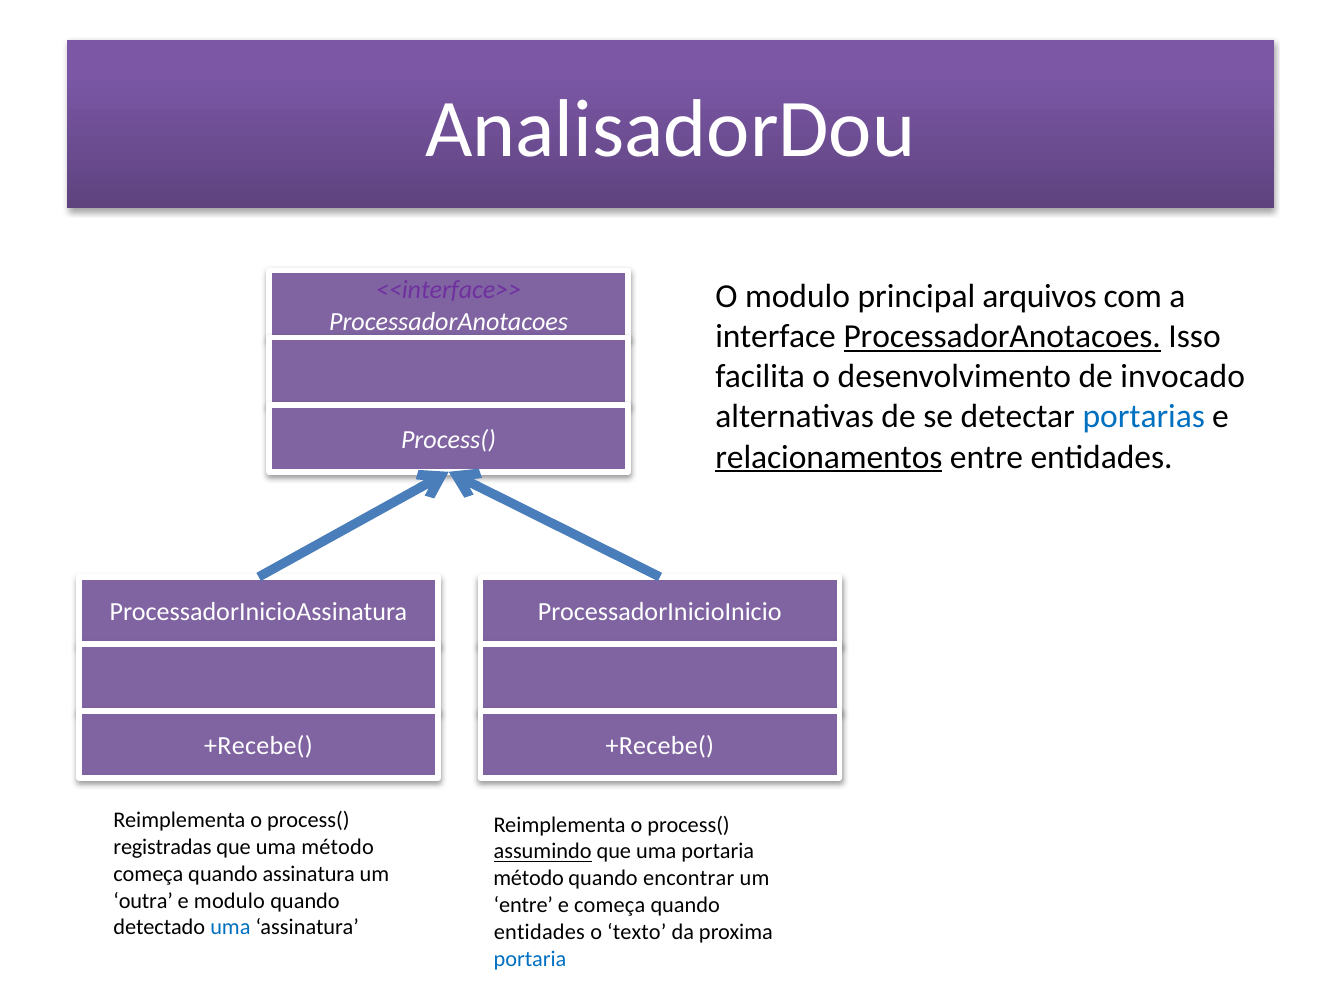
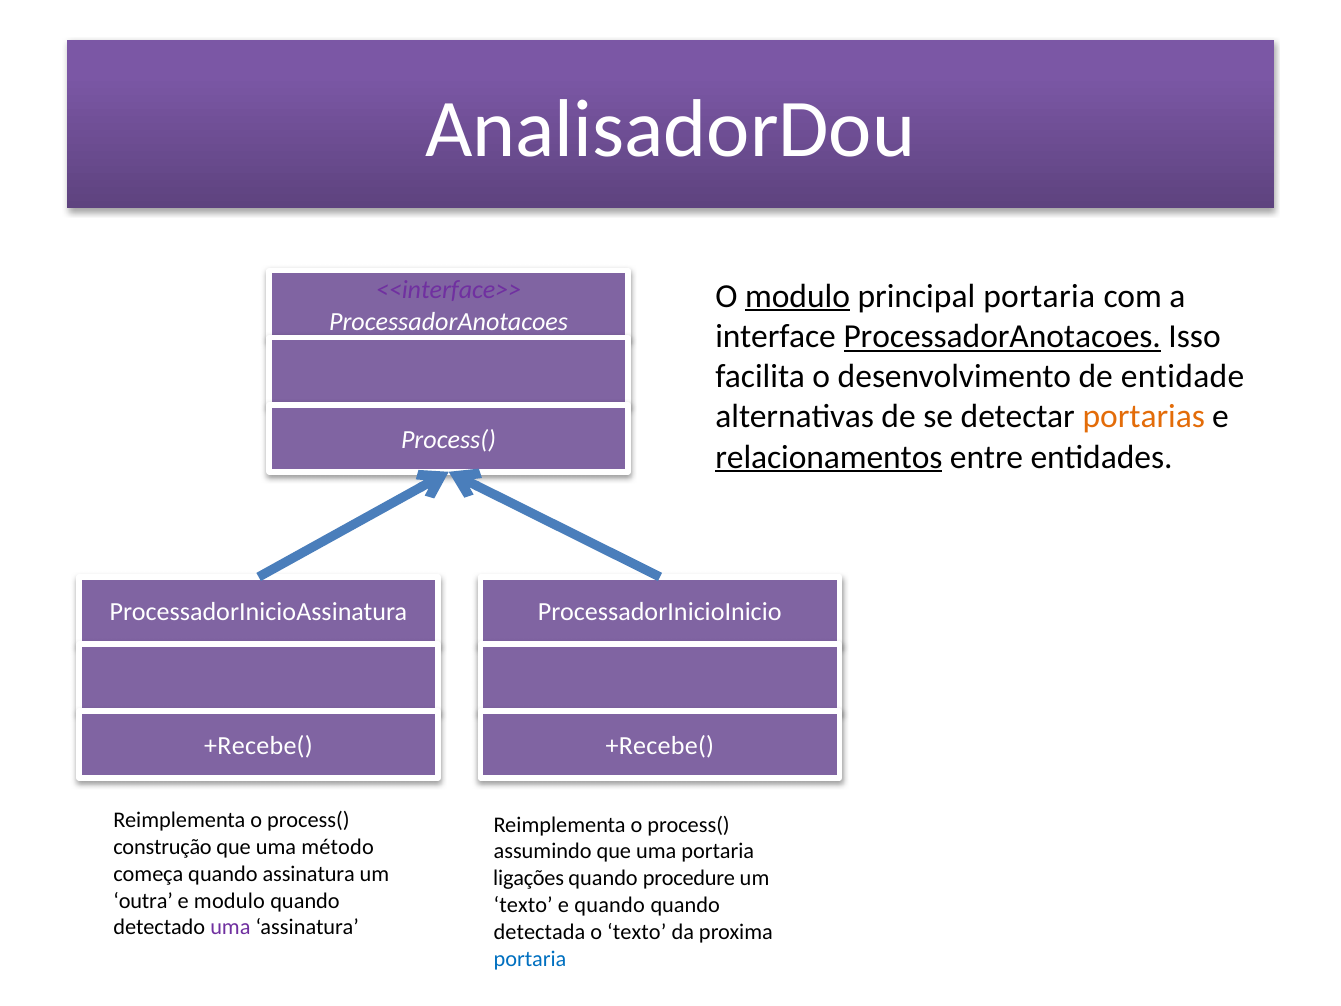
modulo underline: none -> present (798, 296)
principal arquivos: arquivos -> portaria (1039, 296)
invocado: invocado -> entidade (1183, 376)
portarias colour: blue -> orange (1144, 417)
registradas: registradas -> construção (163, 847)
assumindo underline: present -> none (543, 851)
método: método -> ligações (529, 878)
encontrar: encontrar -> procedure (689, 878)
entre: entre -> texto (523, 905)
e começa: começa -> quando (610, 905)
uma colour: blue -> purple (230, 927)
entidades: entidades -> detectada (539, 932)
